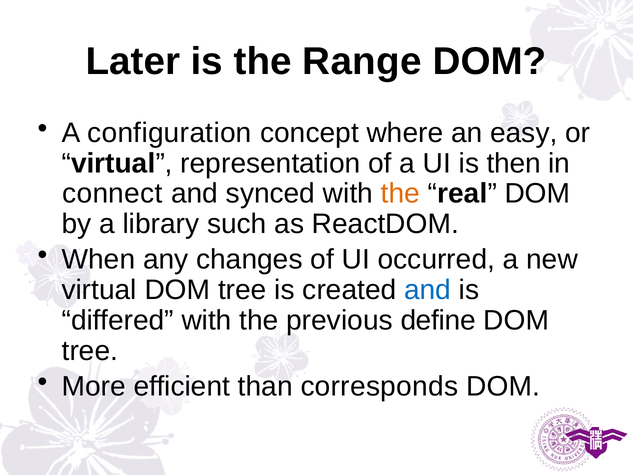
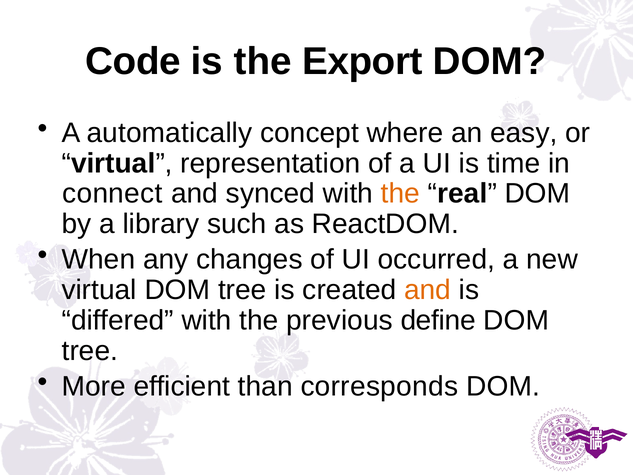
Later: Later -> Code (133, 61)
Range: Range -> Export (362, 61)
configuration: configuration -> automatically (170, 133)
then: then -> time (514, 163)
and colour: blue -> orange (428, 290)
